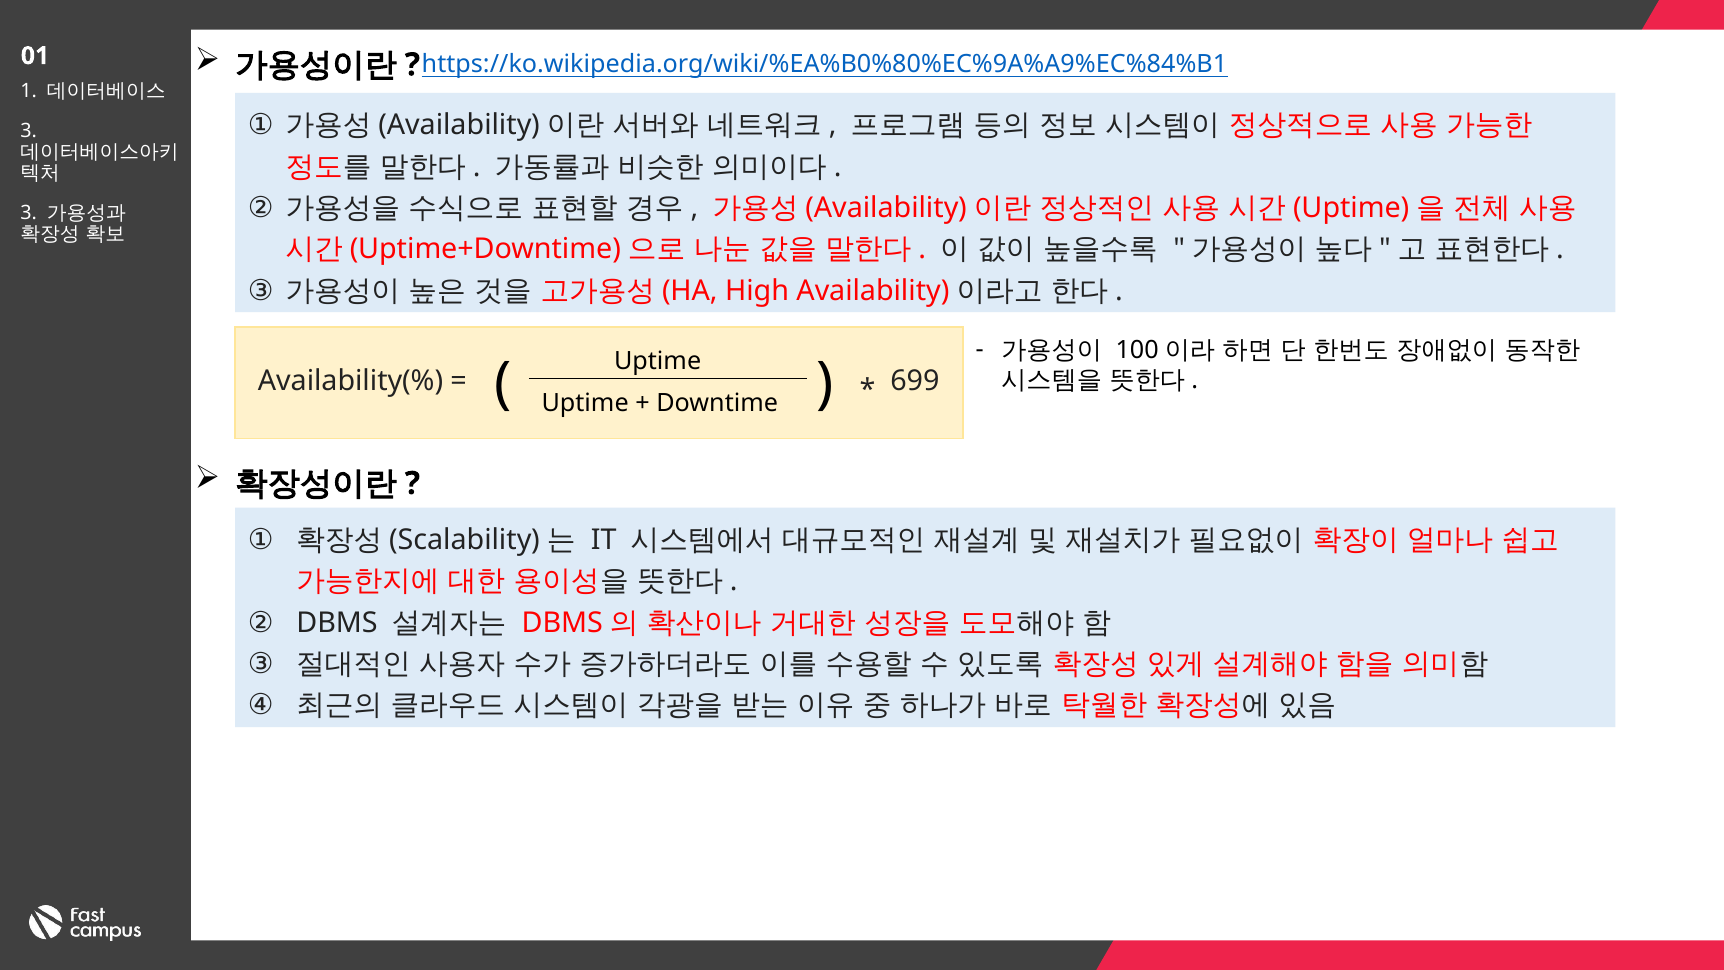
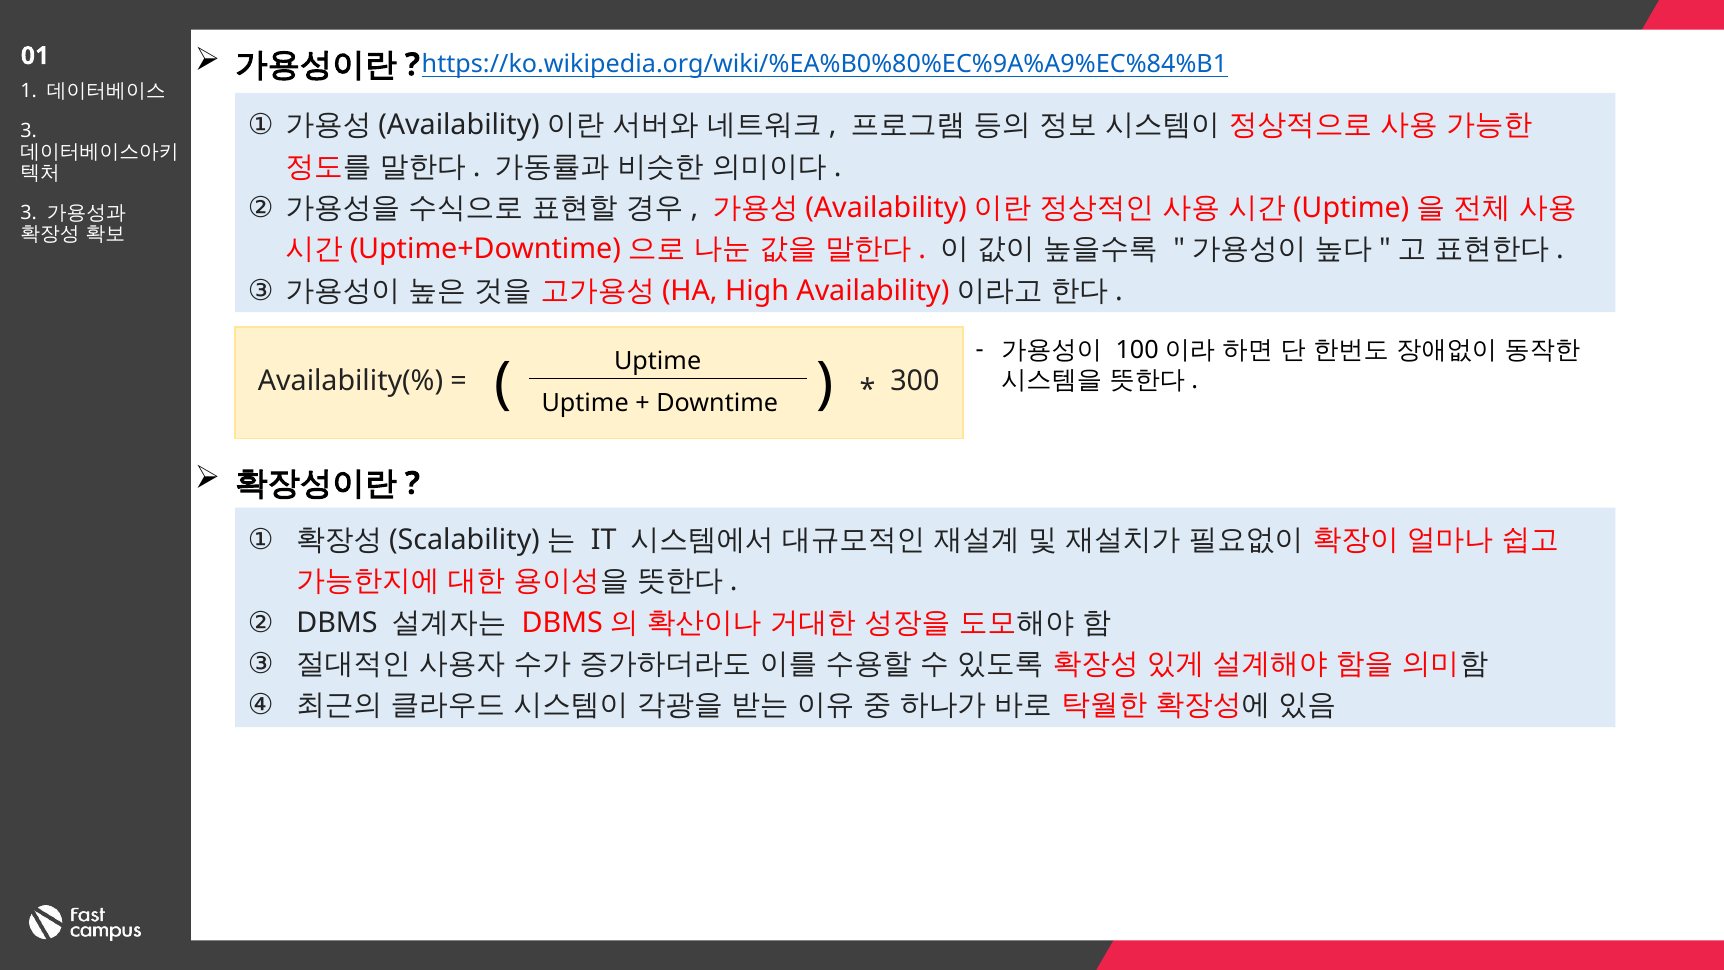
699: 699 -> 300 (915, 381)
